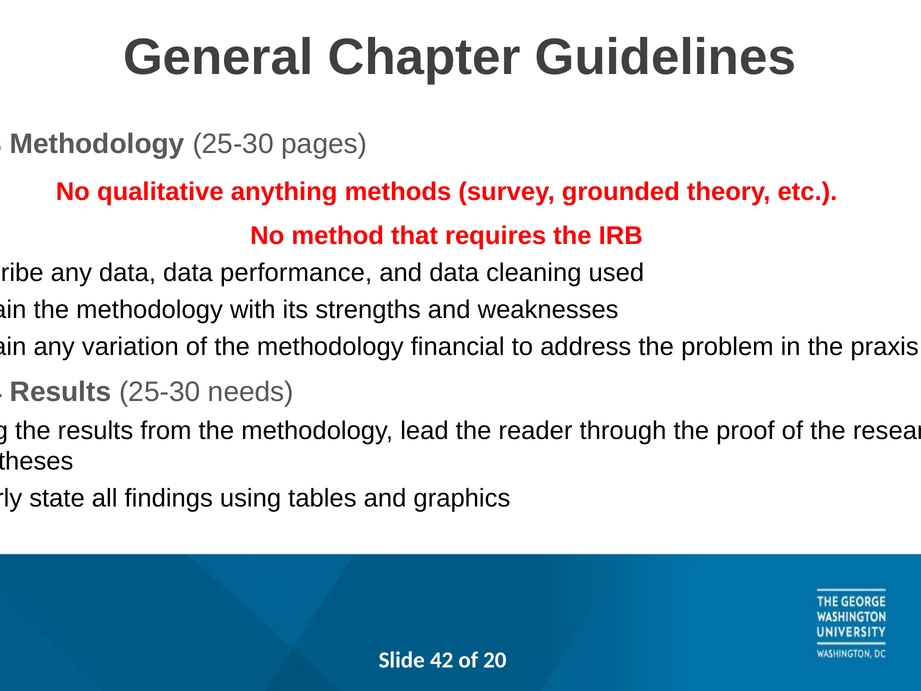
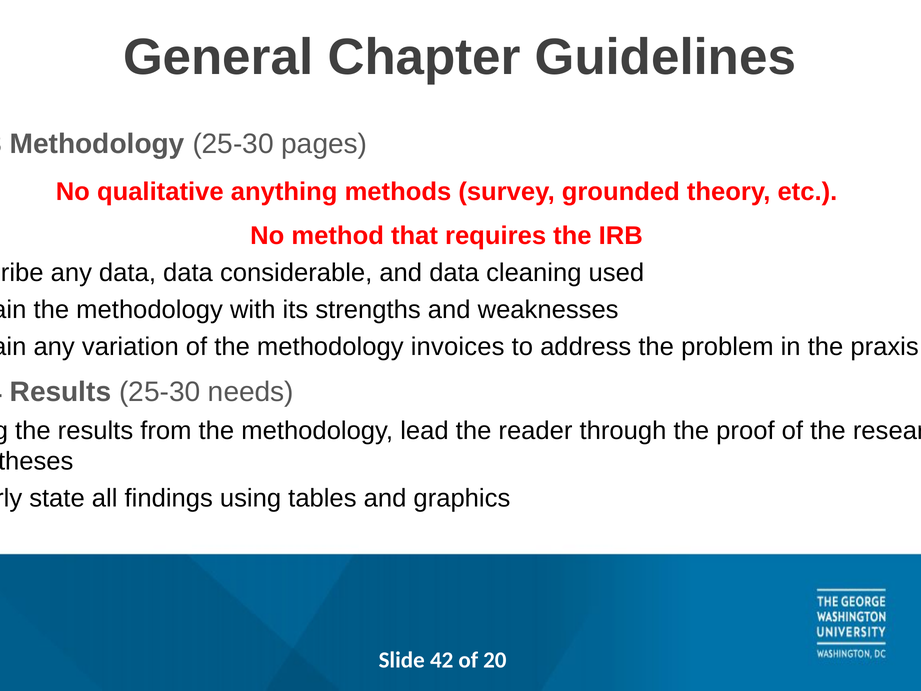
performance: performance -> considerable (296, 273)
financial: financial -> invoices (458, 347)
